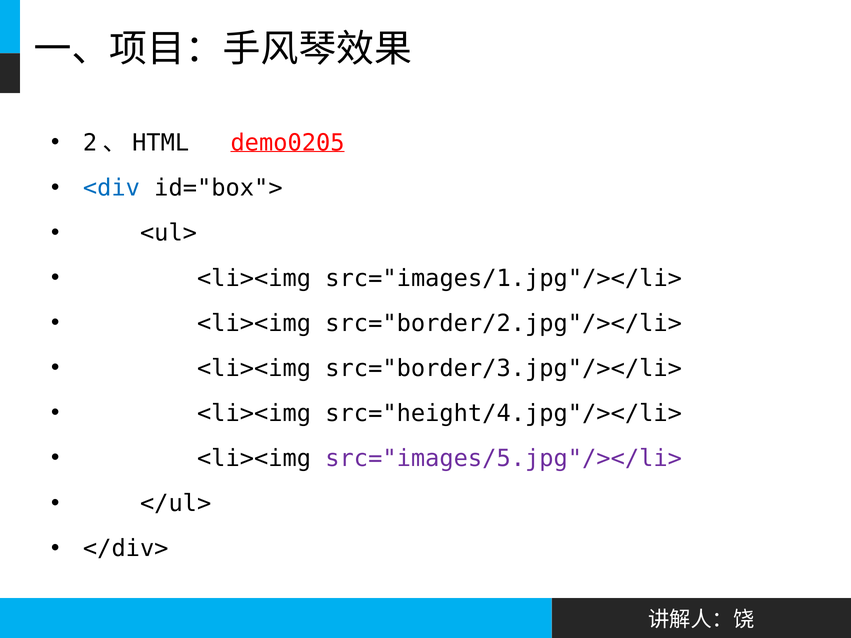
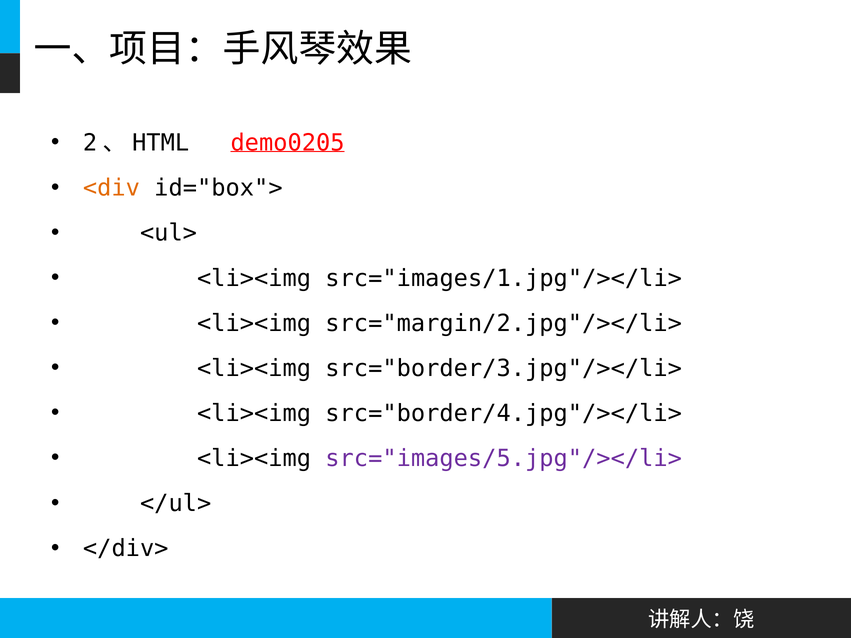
<div colour: blue -> orange (111, 188)
src="border/2.jpg"/></li>: src="border/2.jpg"/></li> -> src="margin/2.jpg"/></li> (504, 323)
src="height/4.jpg"/></li>: src="height/4.jpg"/></li> -> src="border/4.jpg"/></li> (504, 414)
